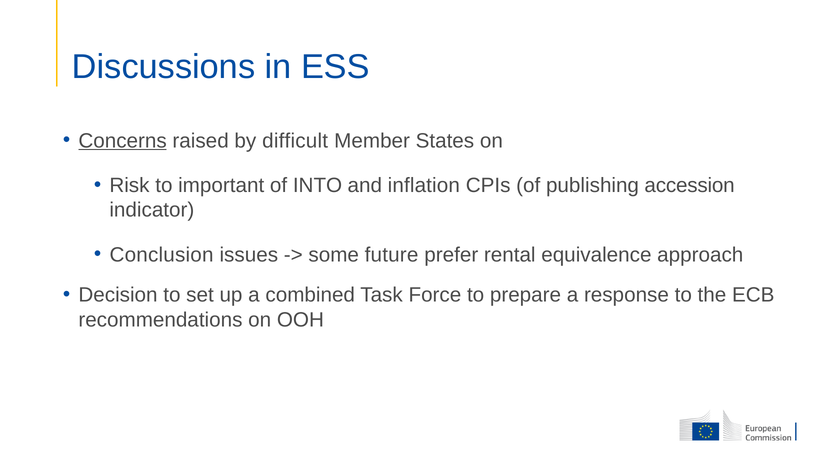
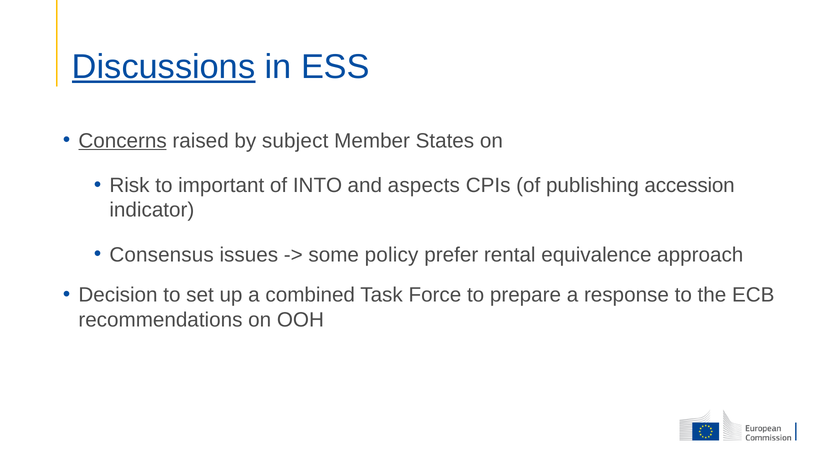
Discussions underline: none -> present (164, 67)
difficult: difficult -> subject (295, 141)
inflation: inflation -> aspects (424, 185)
Conclusion: Conclusion -> Consensus (162, 255)
future: future -> policy (392, 255)
